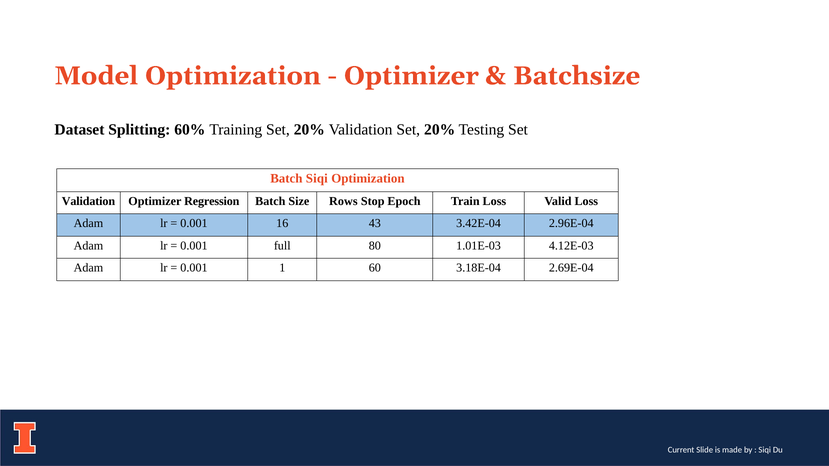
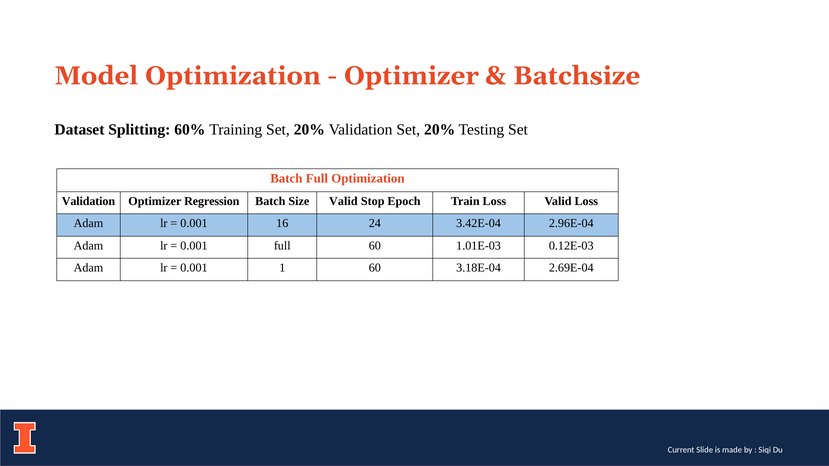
Batch Siqi: Siqi -> Full (317, 179)
Size Rows: Rows -> Valid (343, 201)
43: 43 -> 24 (375, 223)
full 80: 80 -> 60 (375, 246)
4.12E-03: 4.12E-03 -> 0.12E-03 (571, 246)
